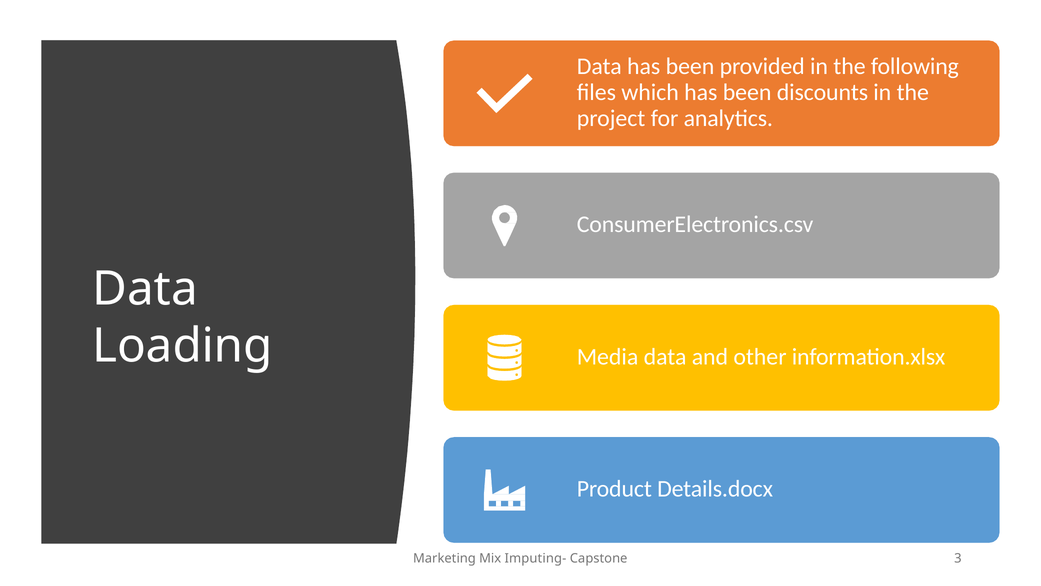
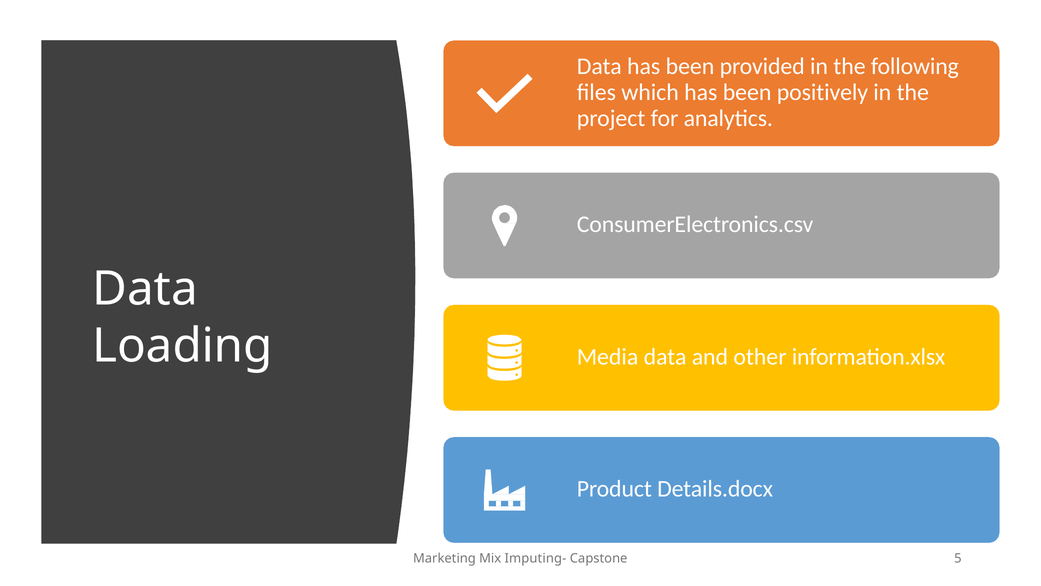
discounts: discounts -> positively (822, 92)
3: 3 -> 5 (958, 558)
